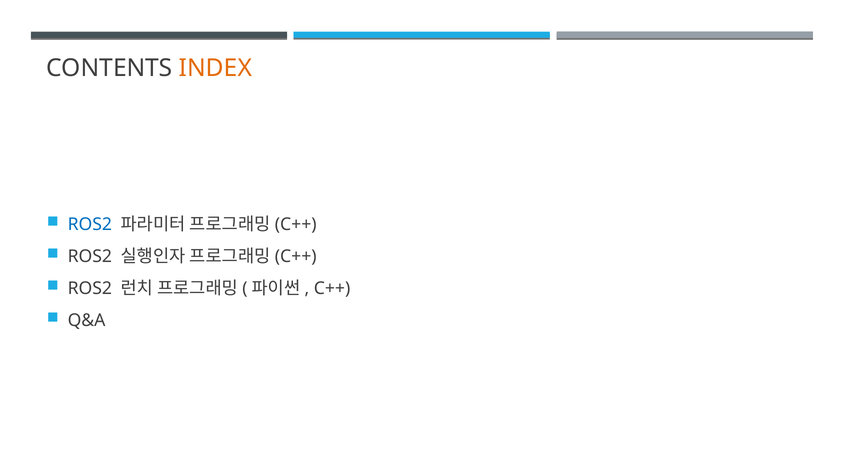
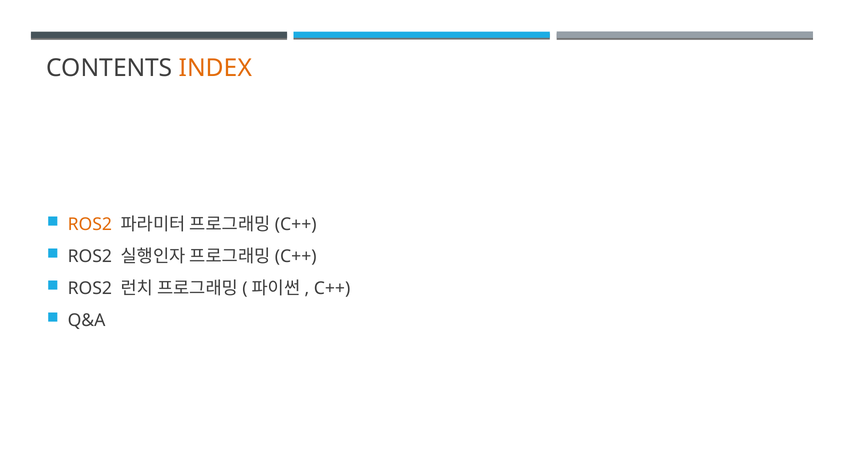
ROS2 colour: blue -> orange (90, 224)
